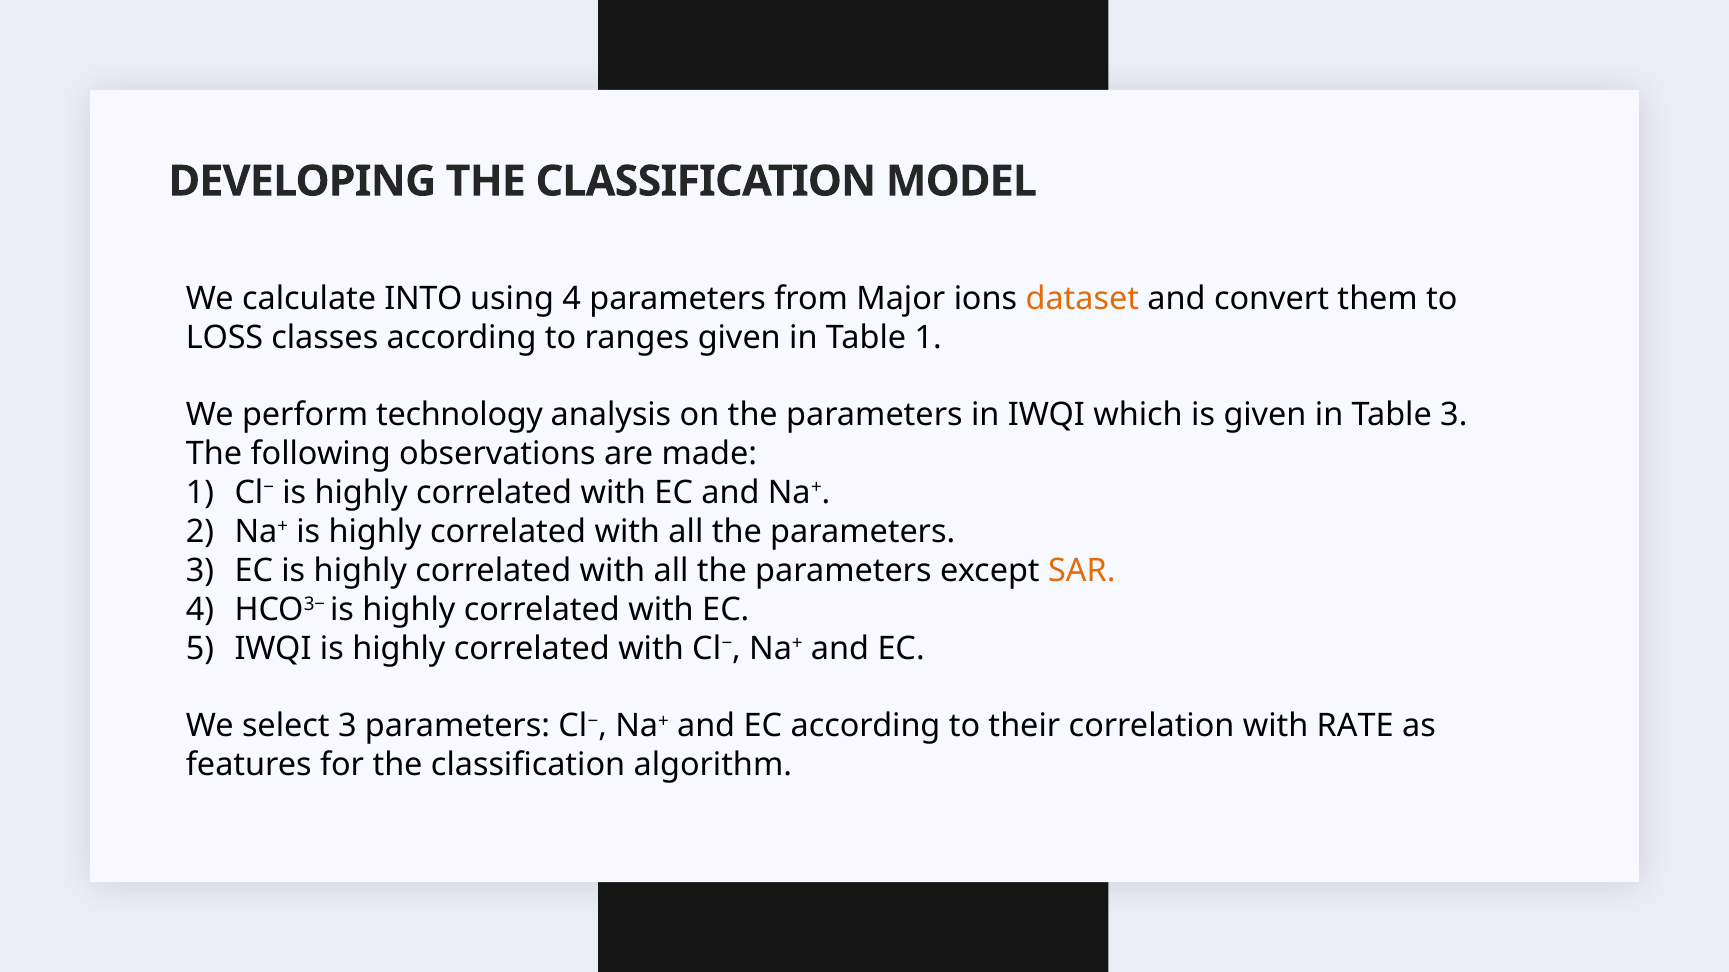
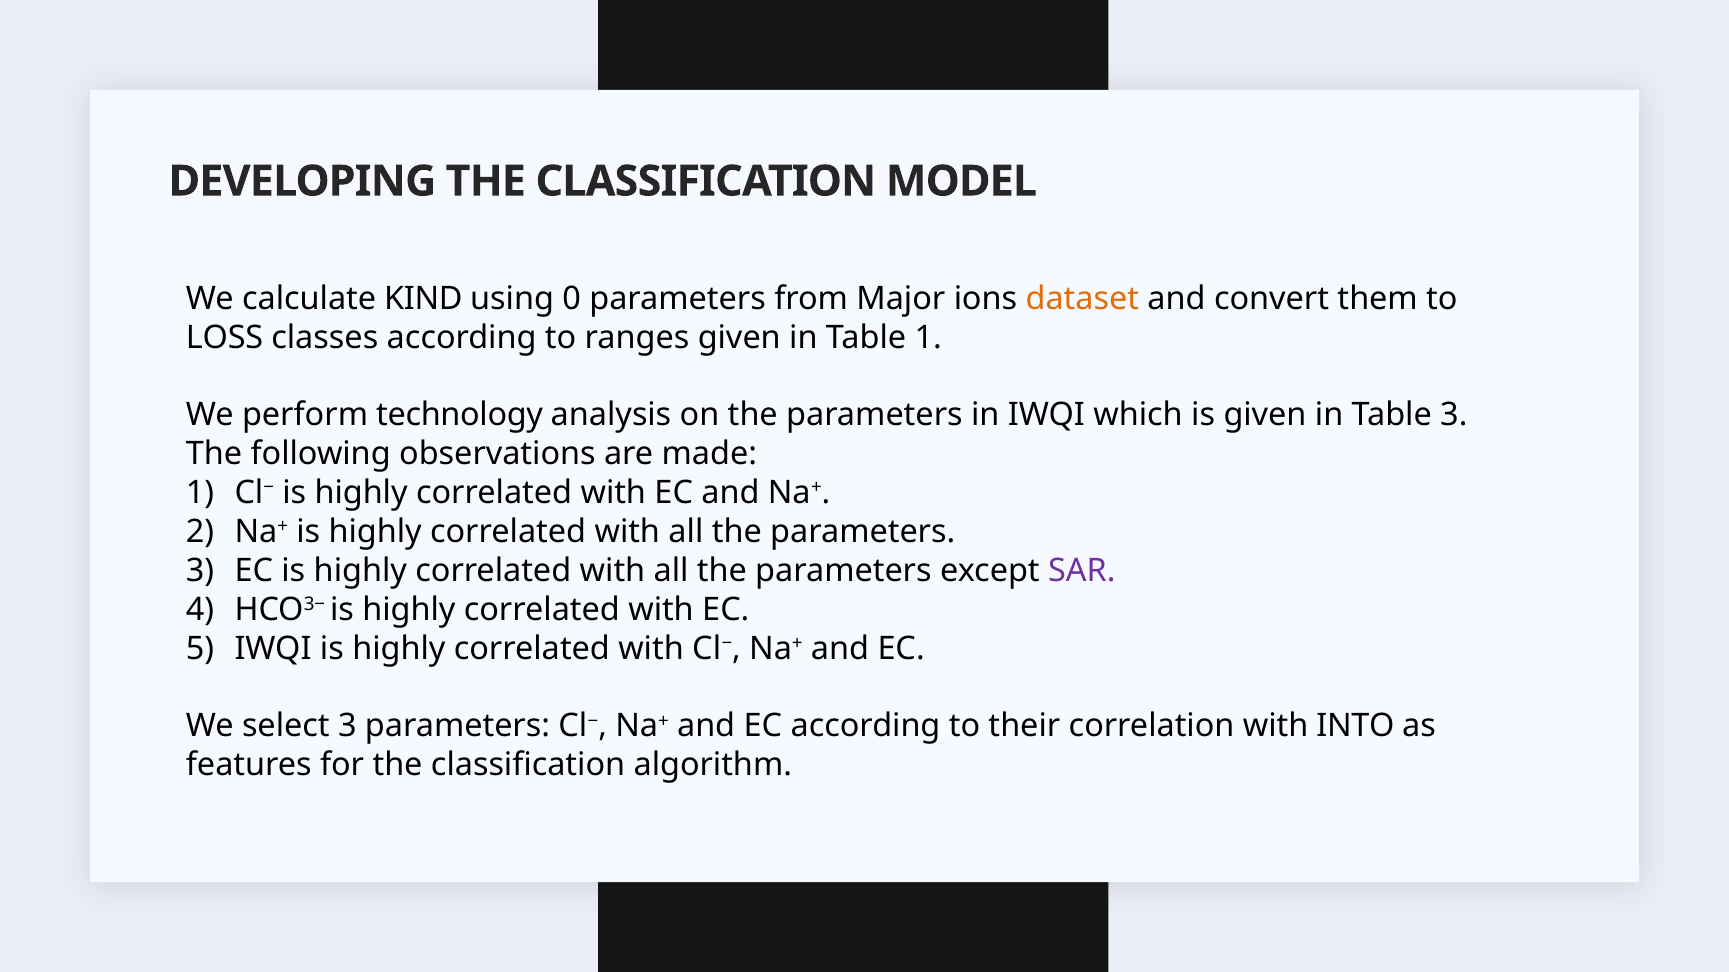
INTO: INTO -> KIND (423, 299)
using 4: 4 -> 0 (572, 299)
SAR colour: orange -> purple (1082, 571)
RATE: RATE -> INTO (1355, 727)
